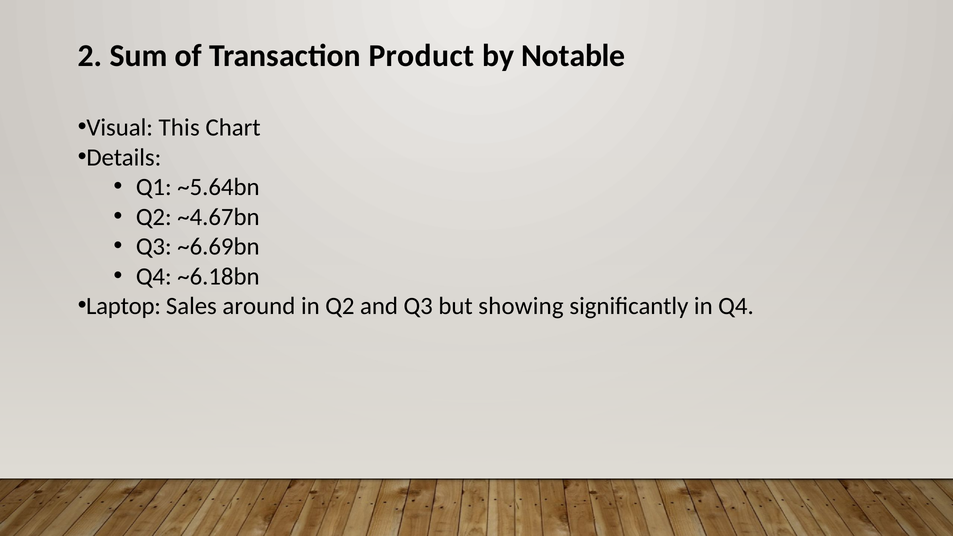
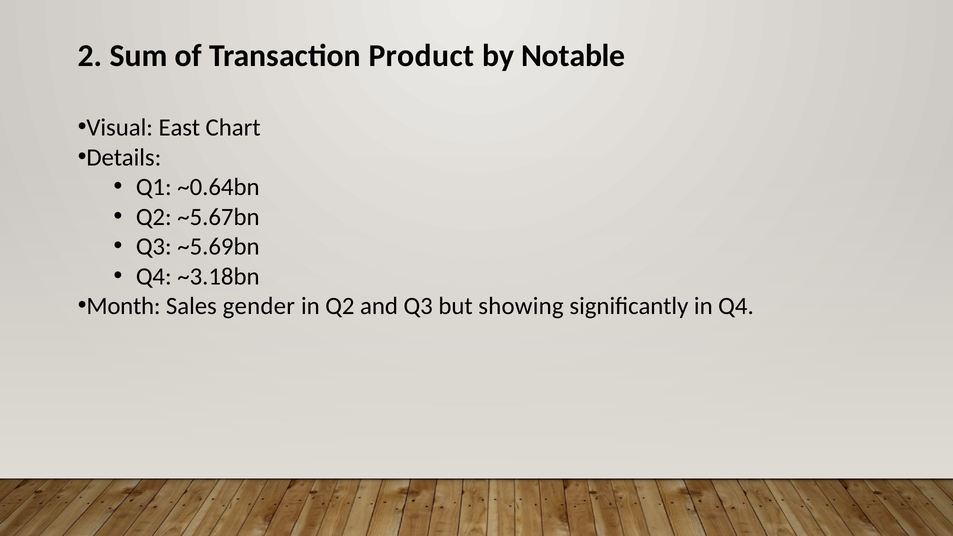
This: This -> East (179, 128)
~5.64bn: ~5.64bn -> ~0.64bn (218, 187)
~4.67bn: ~4.67bn -> ~5.67bn (218, 217)
~6.69bn: ~6.69bn -> ~5.69bn (218, 247)
~6.18bn: ~6.18bn -> ~3.18bn (218, 276)
Laptop: Laptop -> Month (123, 306)
around: around -> gender (259, 306)
